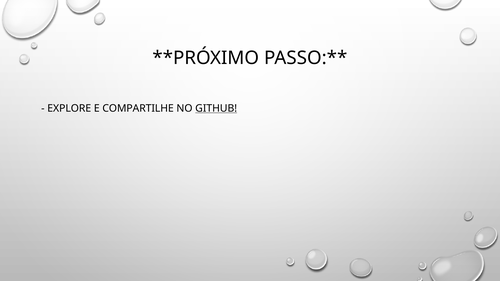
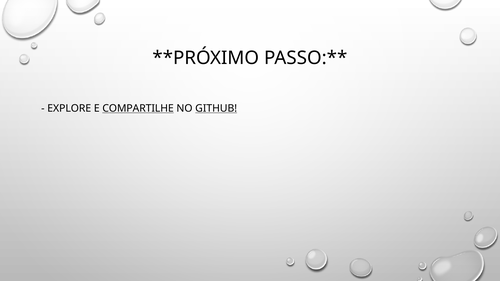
COMPARTILHE underline: none -> present (138, 108)
